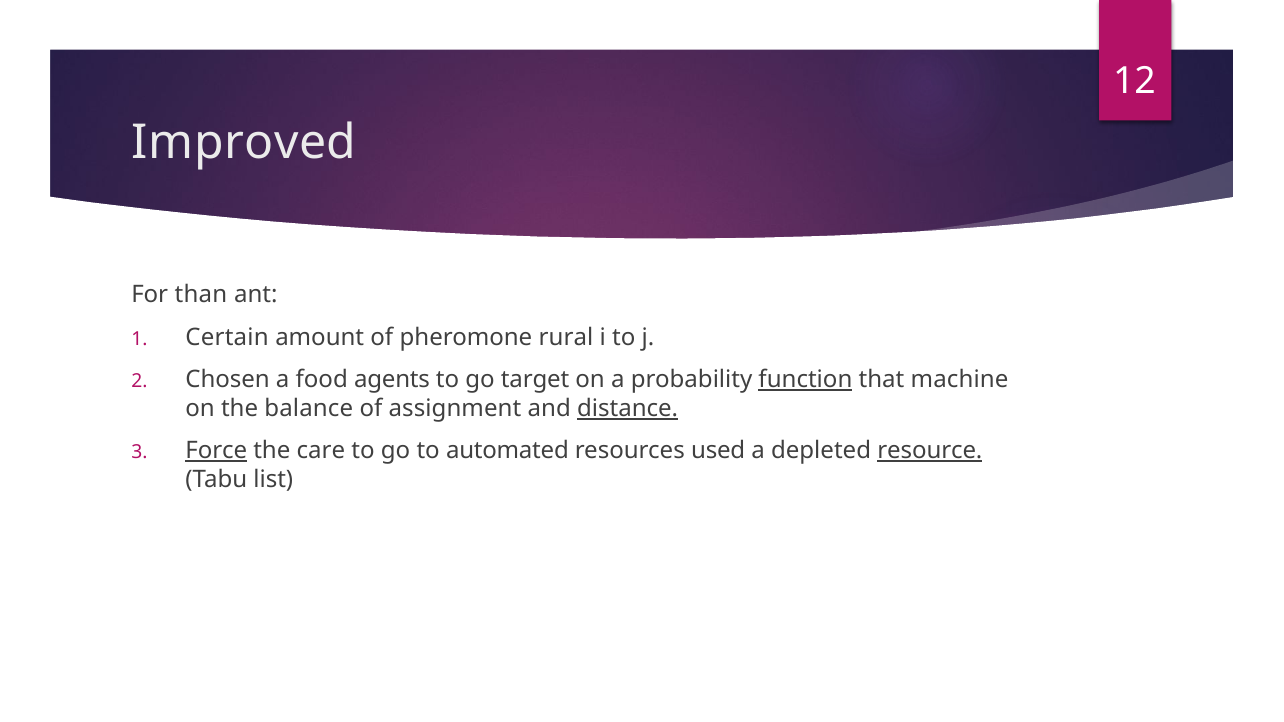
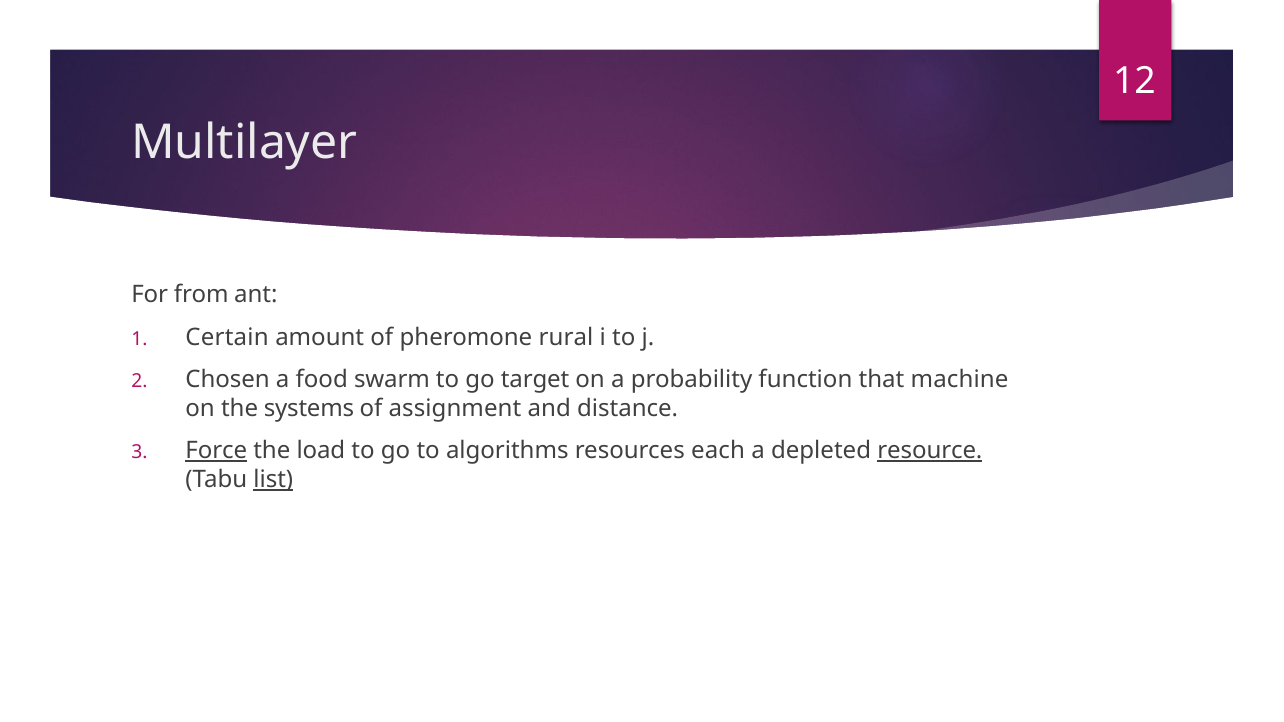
Improved: Improved -> Multilayer (244, 143)
than: than -> from (201, 295)
agents: agents -> swarm (392, 380)
function underline: present -> none (805, 380)
balance: balance -> systems (309, 409)
distance underline: present -> none (628, 409)
care: care -> load (321, 451)
automated: automated -> algorithms (507, 451)
used: used -> each (718, 451)
list underline: none -> present (273, 480)
